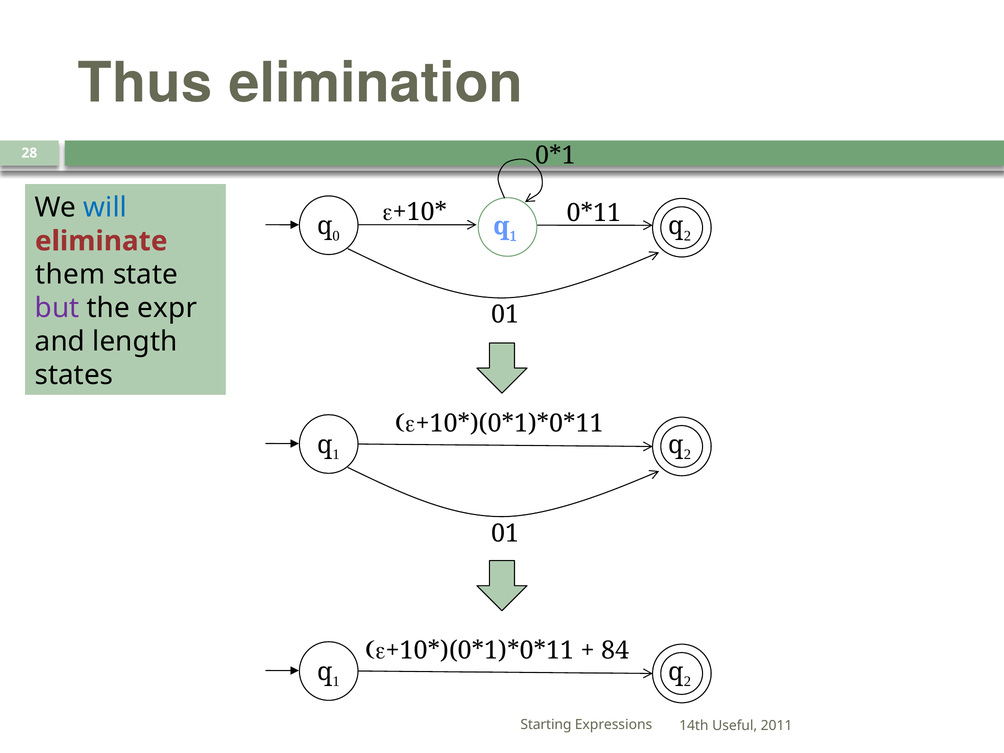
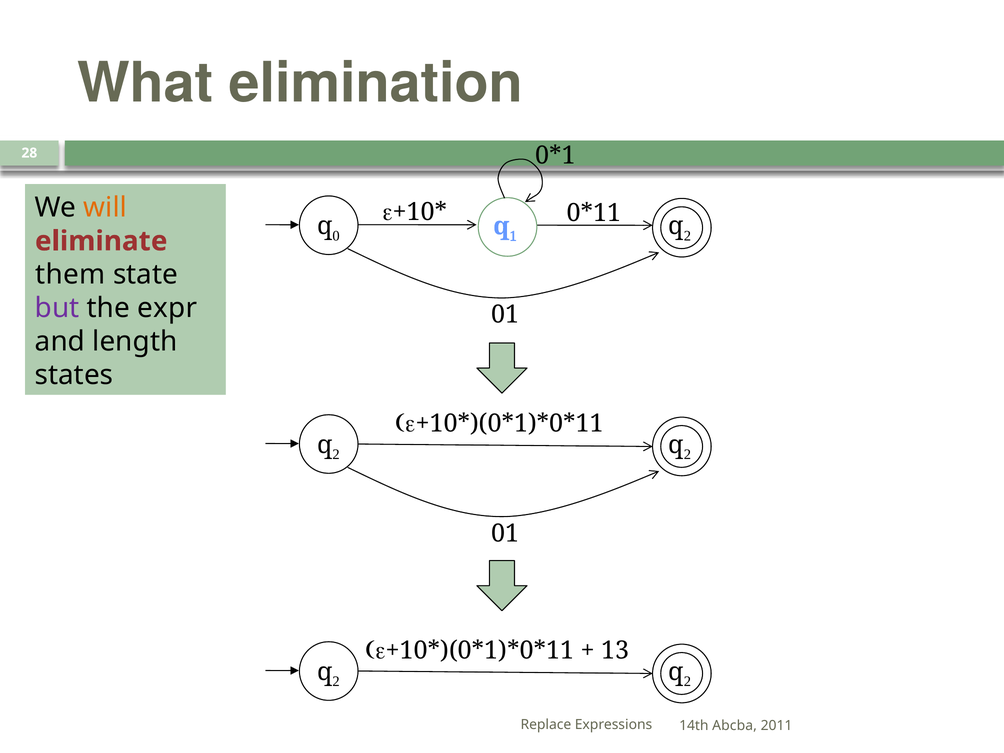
Thus: Thus -> What (145, 83)
will colour: blue -> orange (105, 208)
1: 1 -> 2 (336, 455)
84: 84 -> 13 (615, 650)
1: 1 -> 2 (336, 682)
Starting: Starting -> Replace (546, 724)
Useful: Useful -> Abcba (735, 726)
